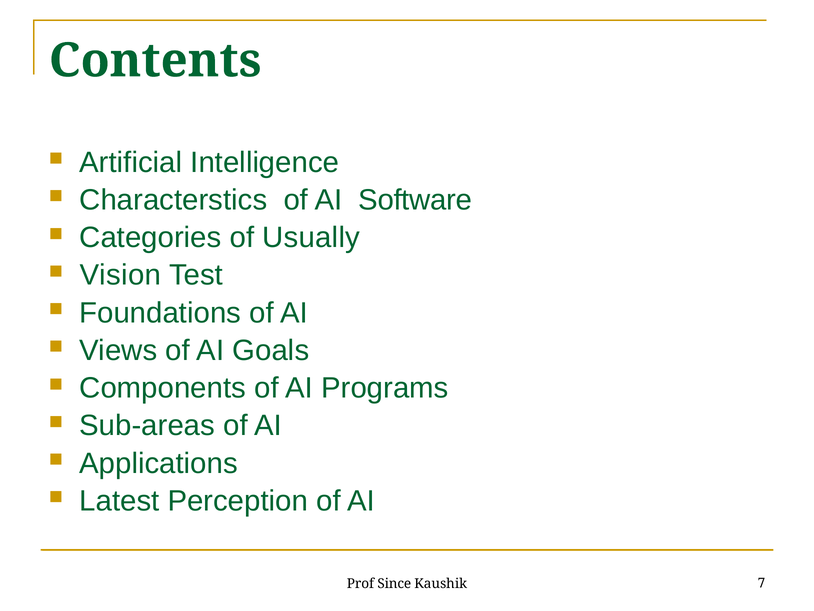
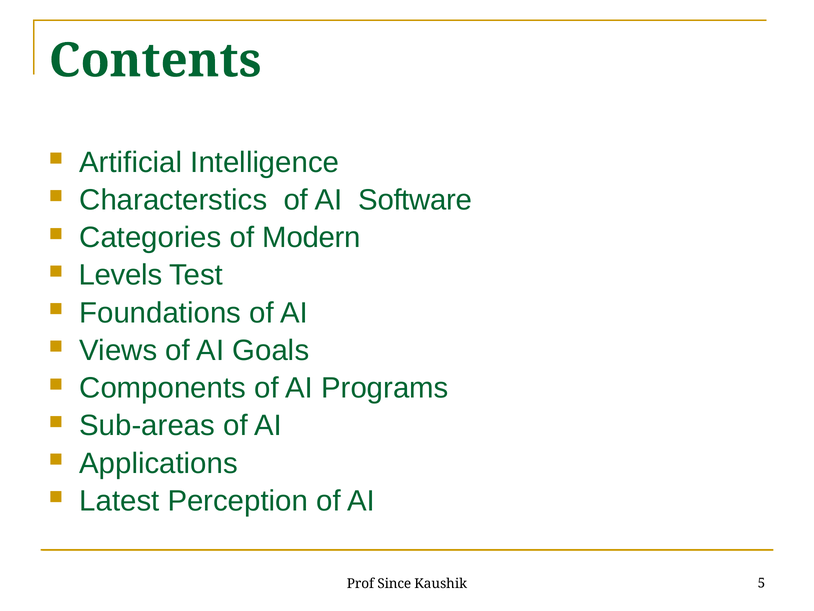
Usually: Usually -> Modern (311, 237)
Vision: Vision -> Levels (121, 275)
7: 7 -> 5 (761, 583)
